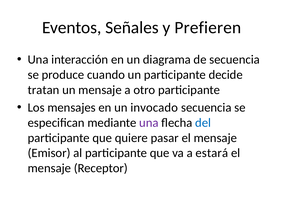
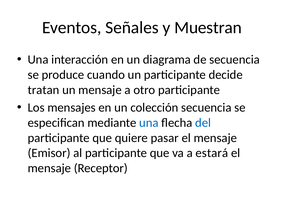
Prefieren: Prefieren -> Muestran (208, 27)
invocado: invocado -> colección (154, 108)
una colour: purple -> blue (149, 123)
